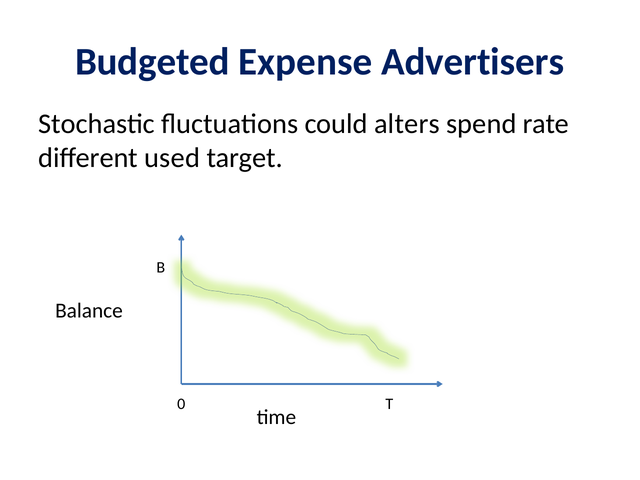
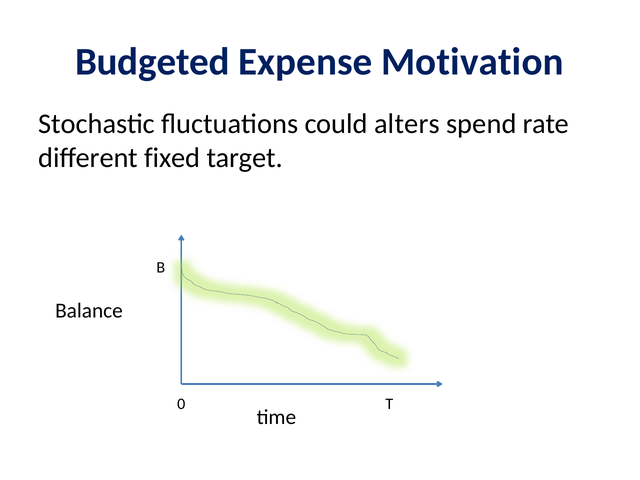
Advertisers: Advertisers -> Motivation (472, 62)
used: used -> fixed (172, 158)
